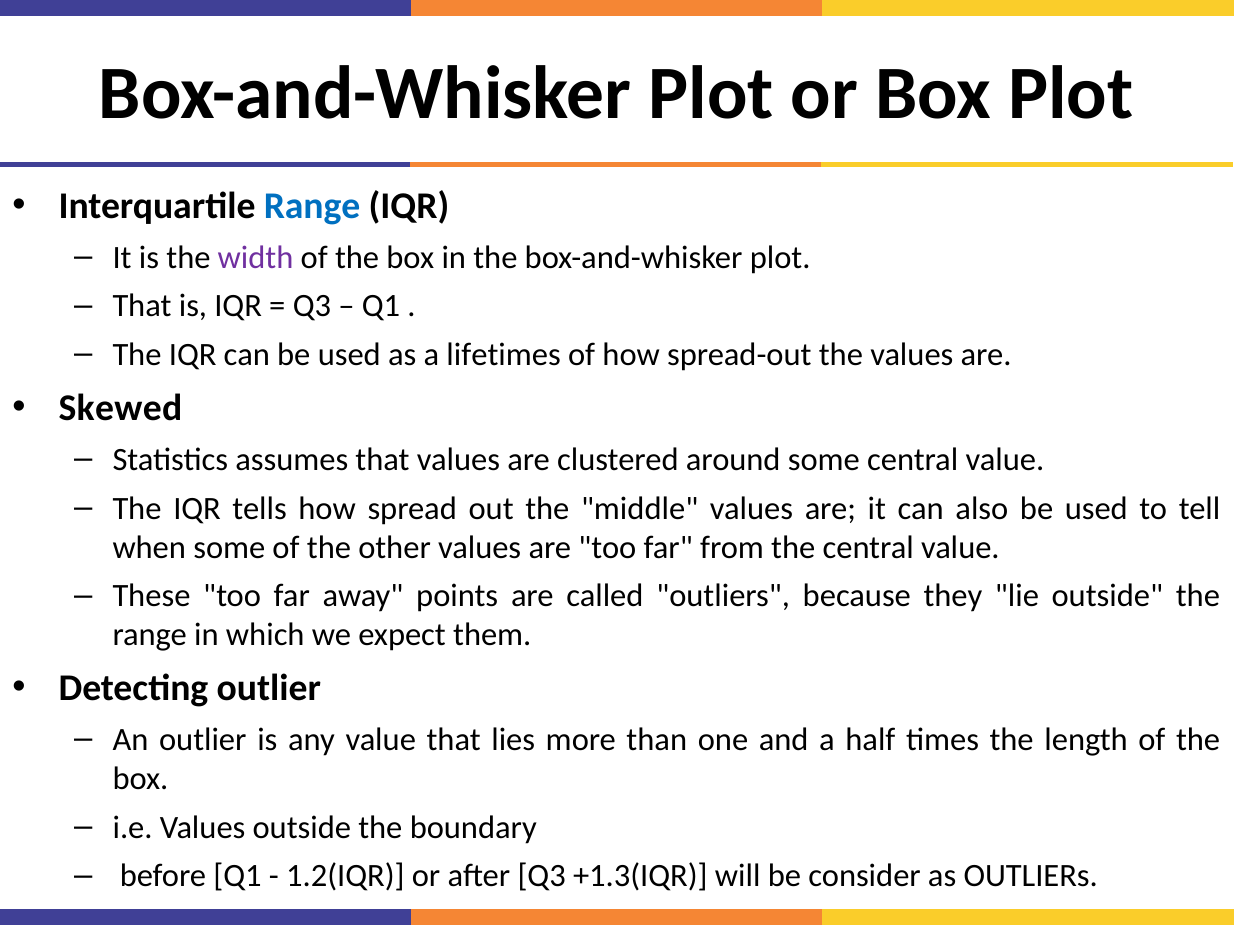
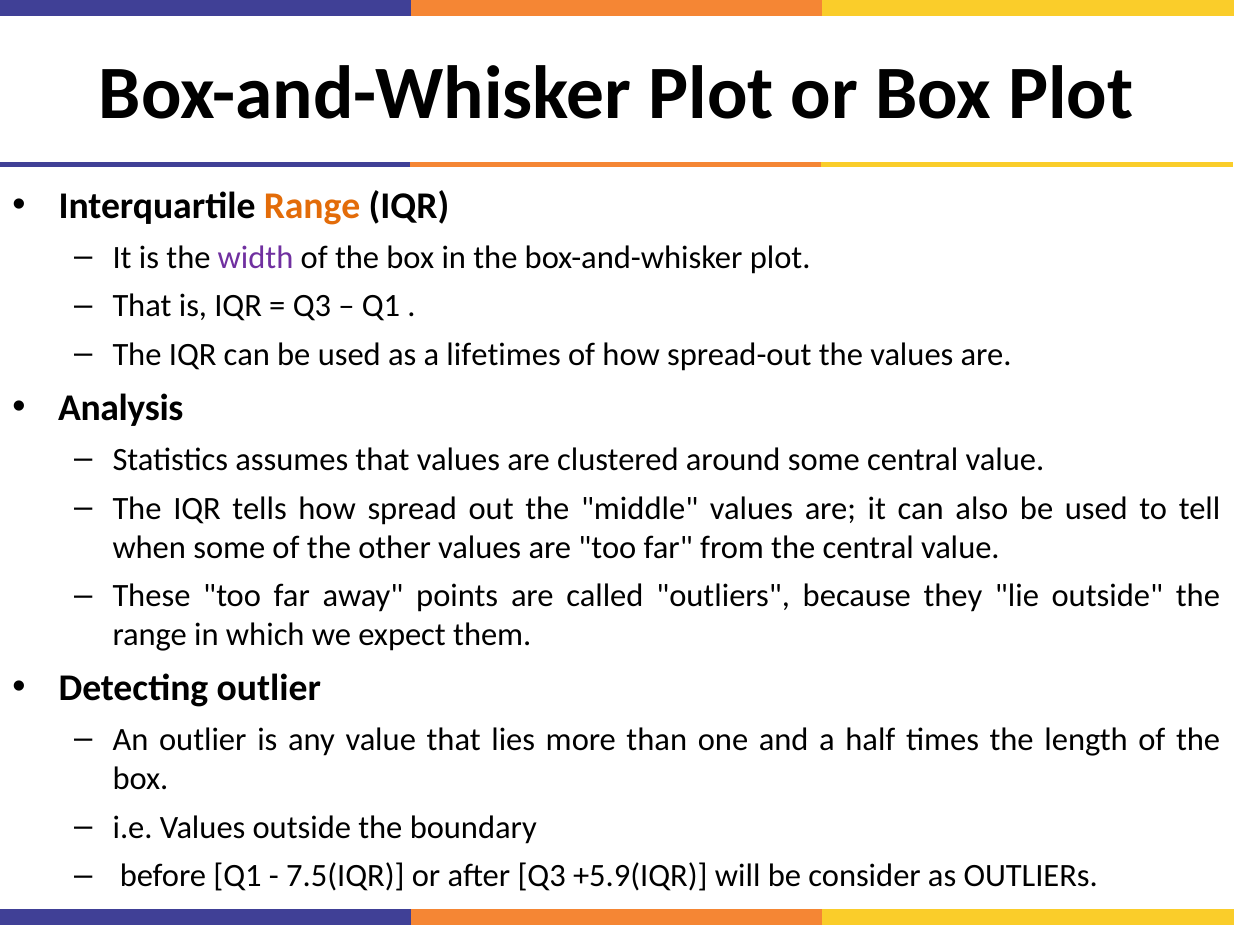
Range colour: blue -> orange (312, 206)
Skewed: Skewed -> Analysis (121, 408)
1.2(IQR: 1.2(IQR -> 7.5(IQR (345, 877)
+1.3(IQR: +1.3(IQR -> +5.9(IQR (640, 877)
